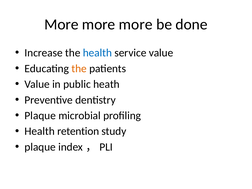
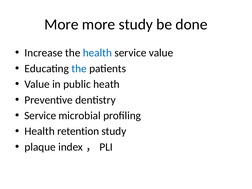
more: more -> study (136, 24)
the colour: orange -> blue (79, 69)
Plaque: Plaque -> Service (40, 116)
